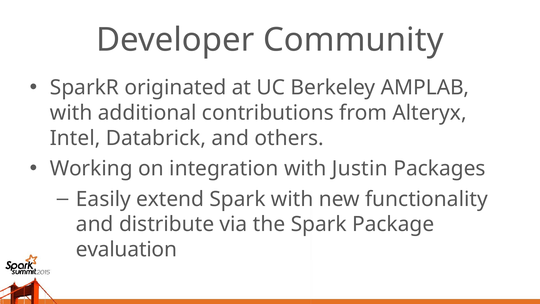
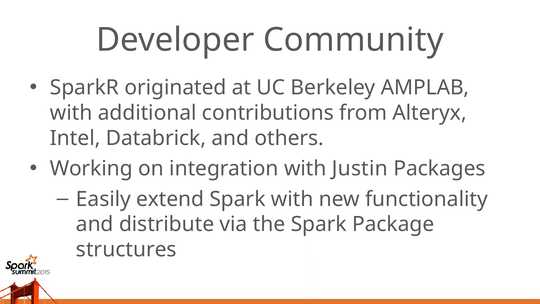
evaluation: evaluation -> structures (126, 249)
